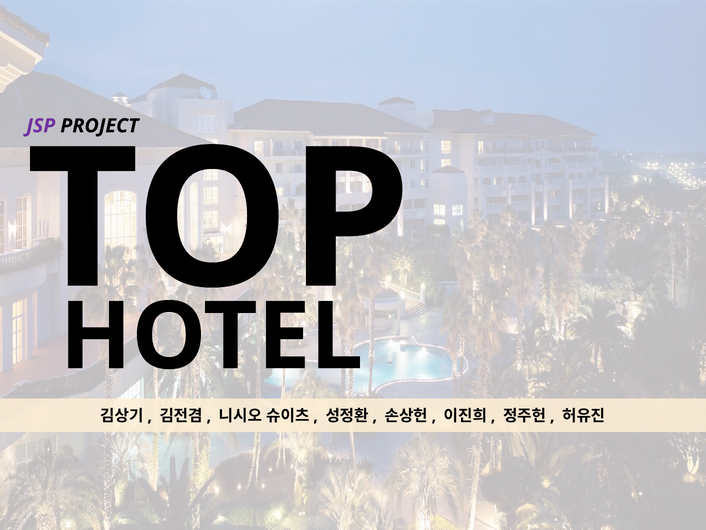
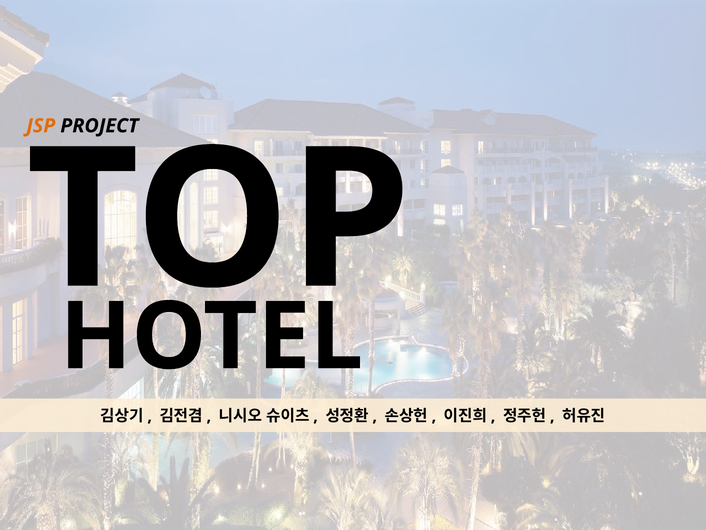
JSP colour: purple -> orange (41, 126)
